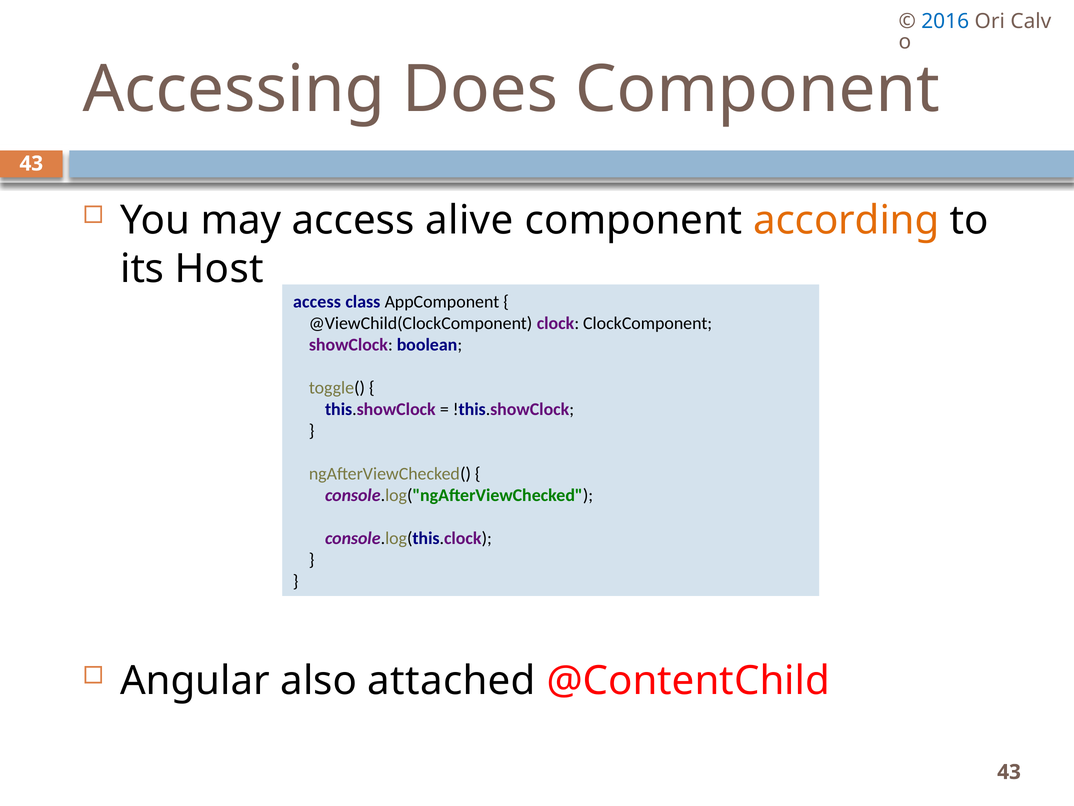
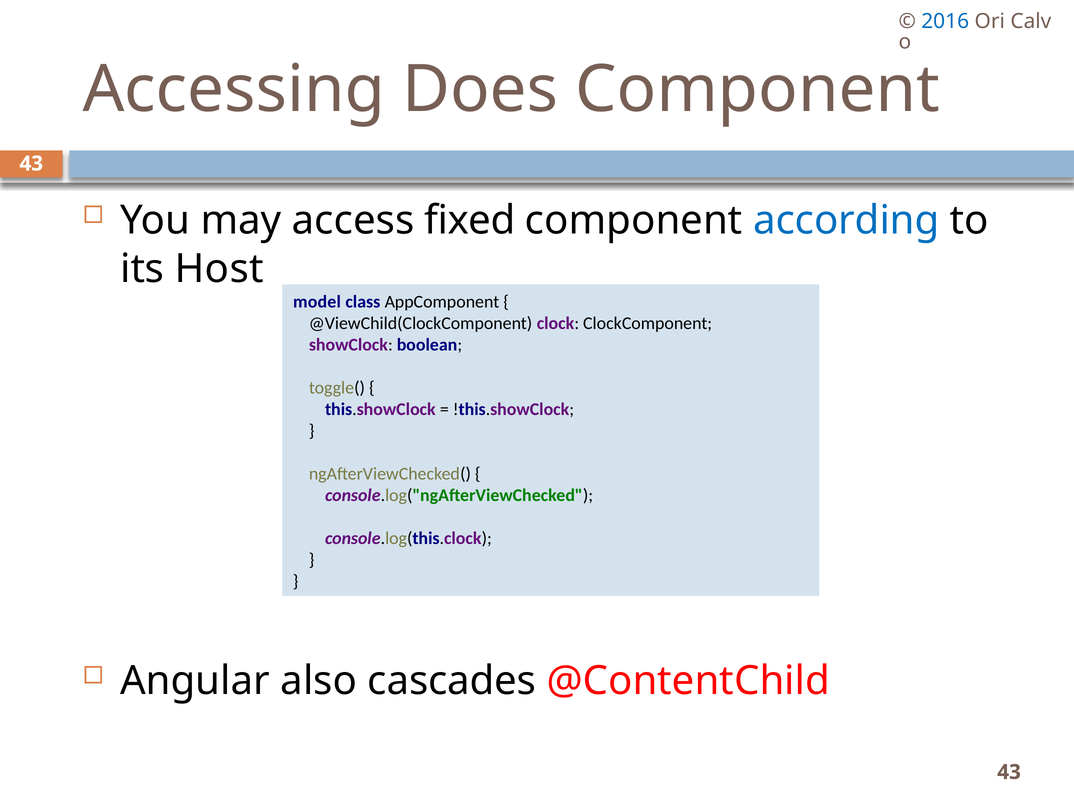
alive: alive -> fixed (470, 220)
according colour: orange -> blue (846, 220)
access: access -> model (317, 302)
attached: attached -> cascades (452, 680)
